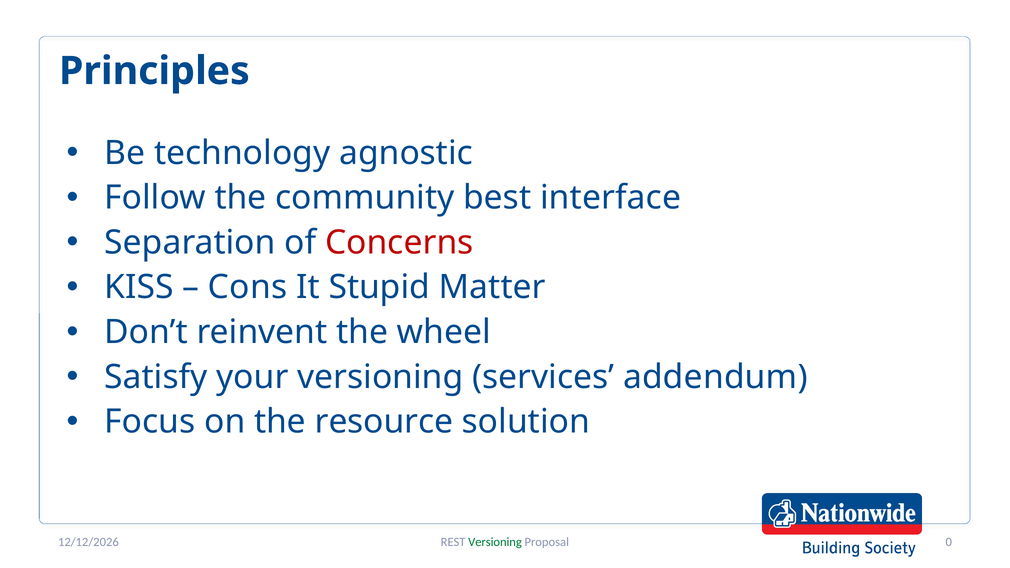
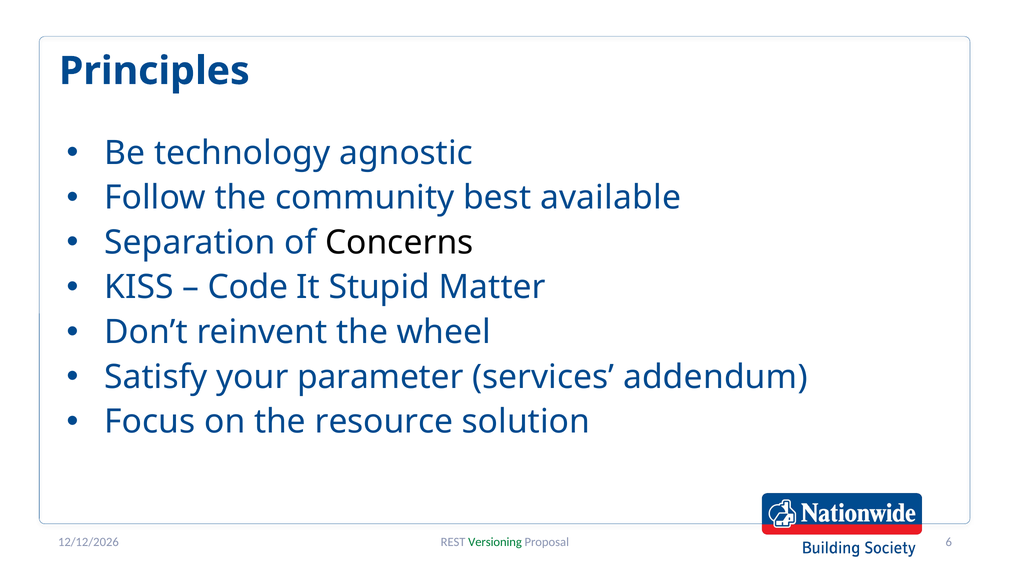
interface: interface -> available (611, 198)
Concerns colour: red -> black (399, 243)
Cons: Cons -> Code (248, 287)
your versioning: versioning -> parameter (380, 377)
0: 0 -> 6 (949, 542)
